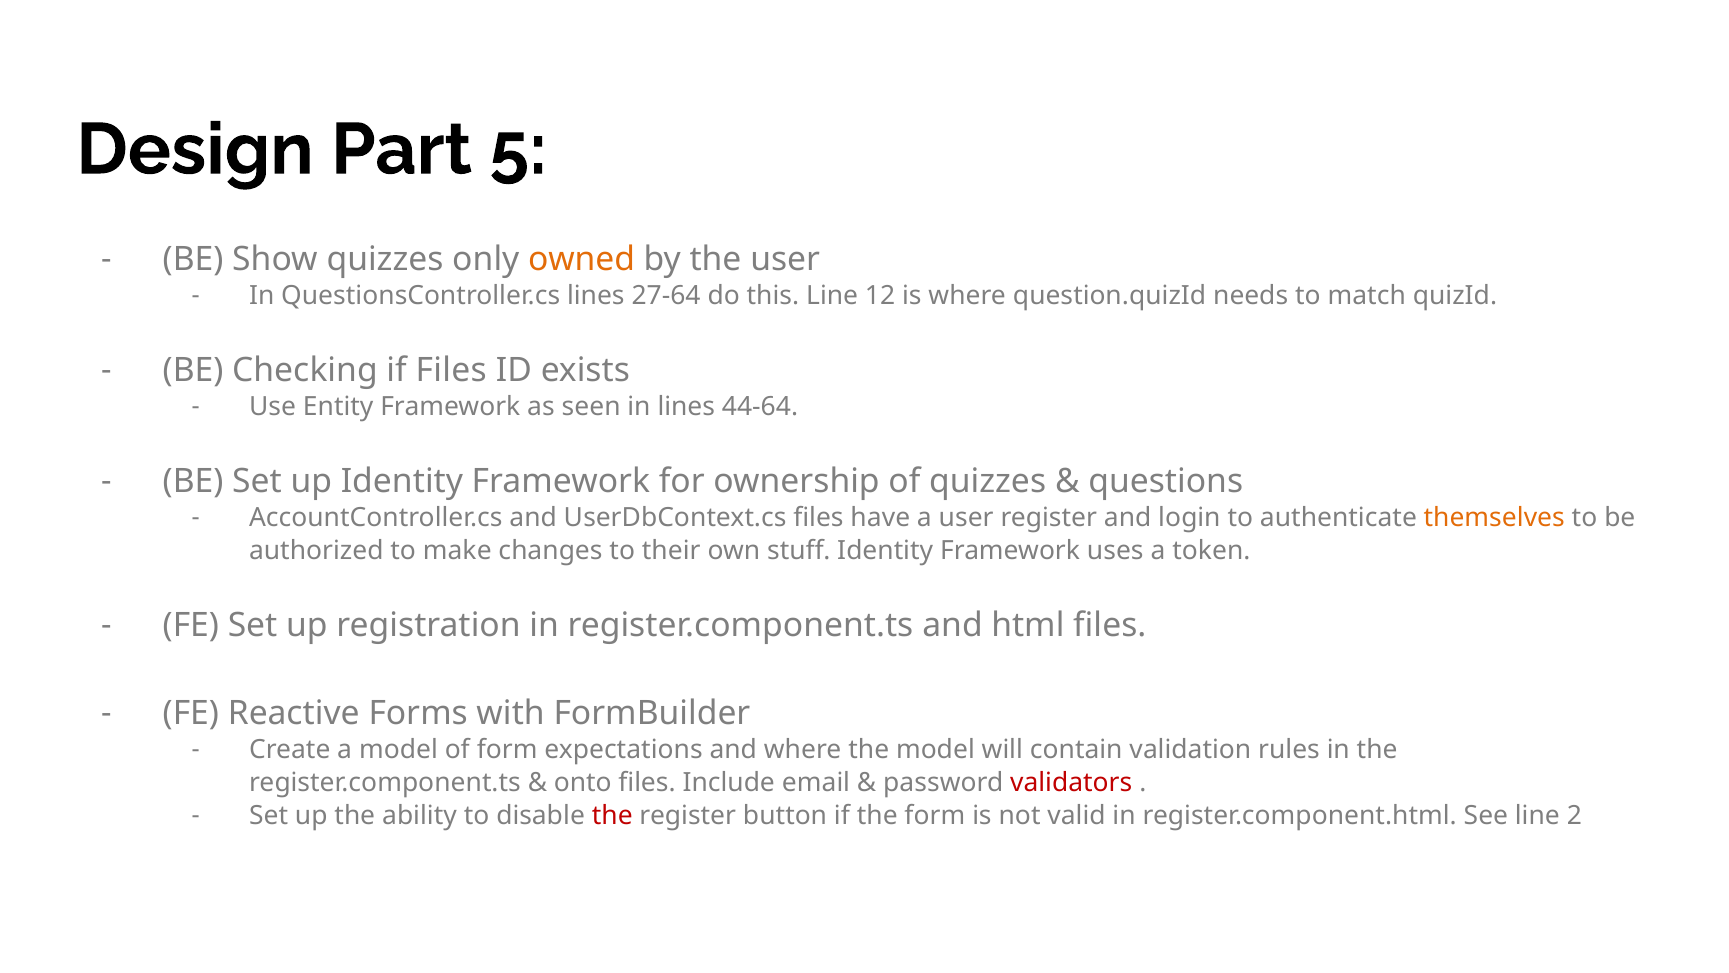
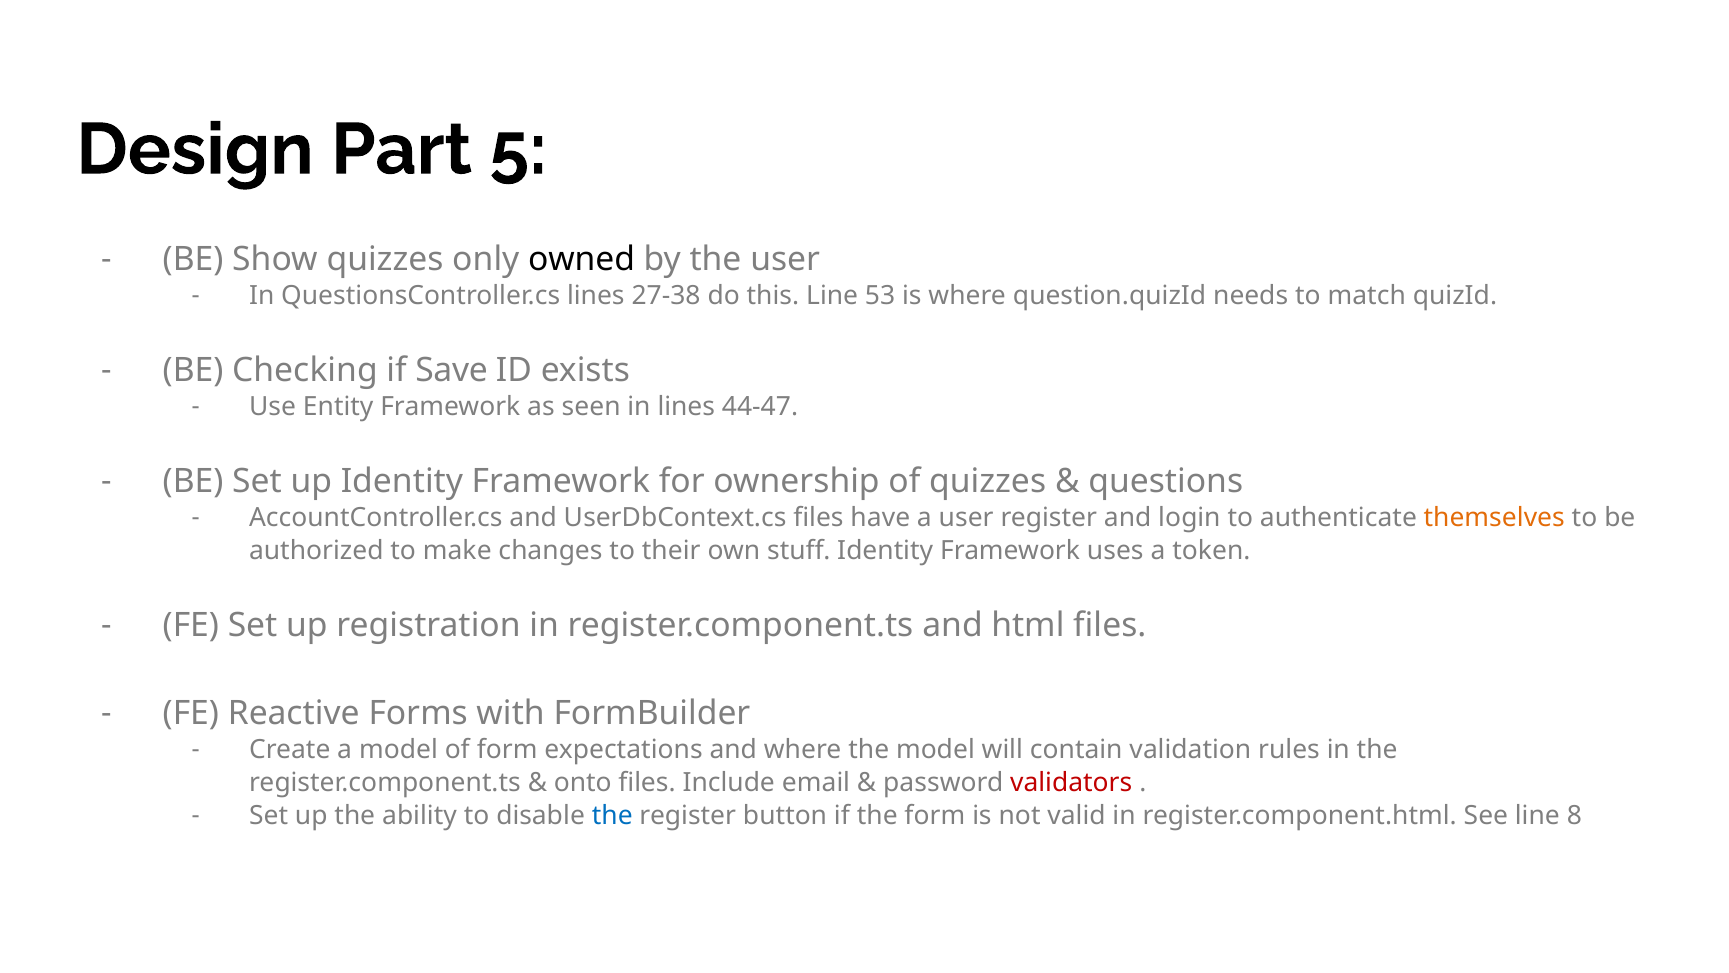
owned colour: orange -> black (582, 259)
27-64: 27-64 -> 27-38 (666, 296)
12: 12 -> 53 (880, 296)
if Files: Files -> Save (452, 370)
44-64: 44-64 -> 44-47 (760, 407)
the colour: red -> blue (612, 815)
2: 2 -> 8 (1574, 815)
